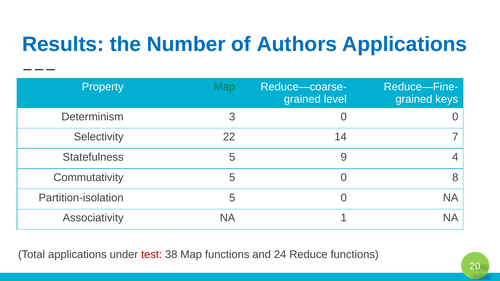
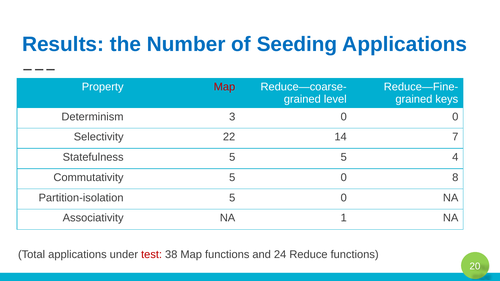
Authors: Authors -> Seeding (297, 44)
Map colour: green -> red (224, 87)
5 9: 9 -> 5 (344, 157)
